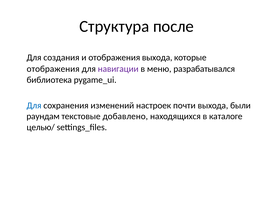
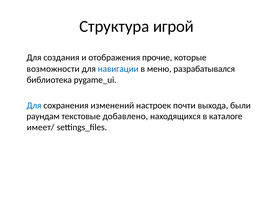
после: после -> игрой (173, 26)
отображения выхода: выхода -> прочие (157, 58)
отображения: отображения -> возможности (53, 69)
навигации colour: purple -> blue (118, 69)
целью/: целью/ -> имеет/ (41, 127)
